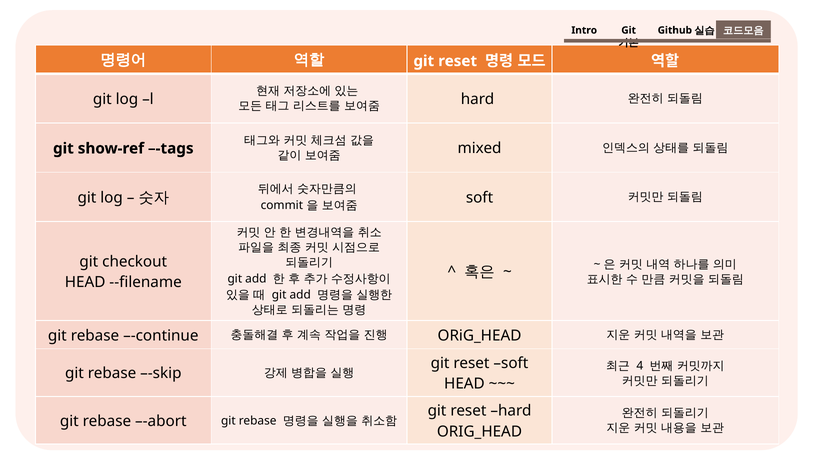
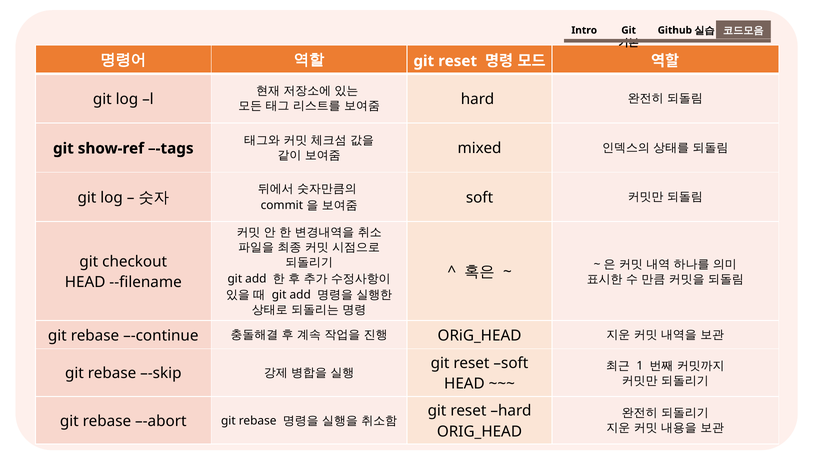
4: 4 -> 1 (640, 366)
